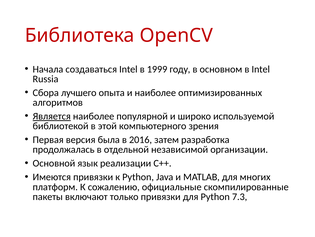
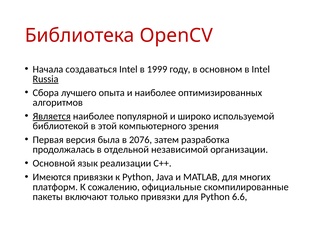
Russia underline: none -> present (46, 79)
2016: 2016 -> 2076 (141, 139)
7.3: 7.3 -> 6.6 (240, 196)
